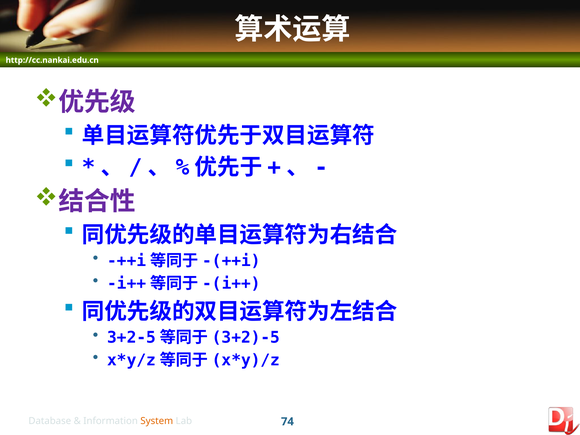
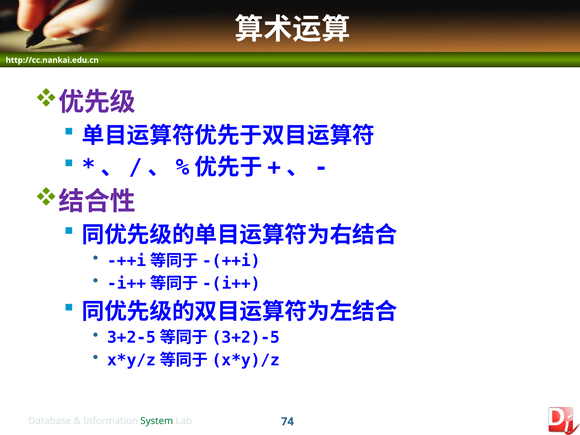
System colour: orange -> green (157, 421)
